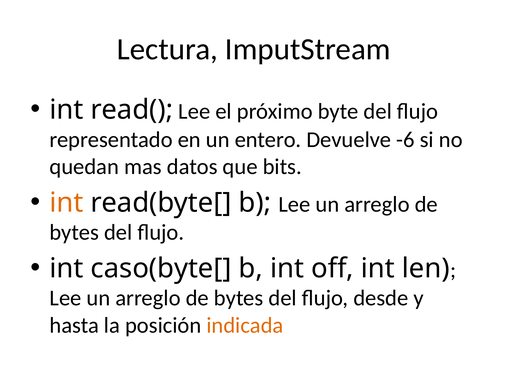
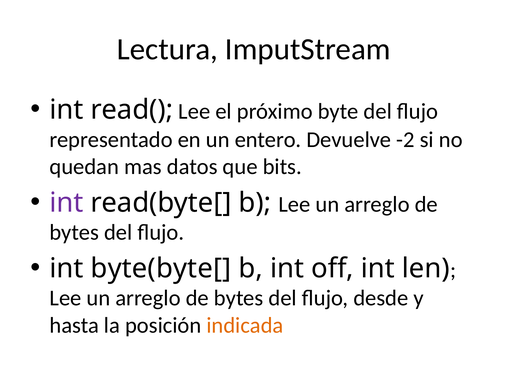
-6: -6 -> -2 (405, 140)
int colour: orange -> purple (67, 203)
caso(byte[: caso(byte[ -> byte(byte[ (161, 268)
